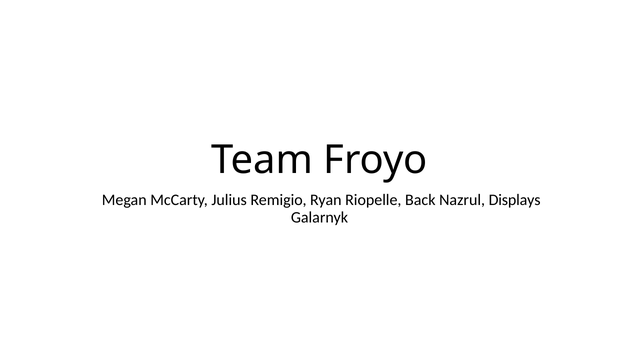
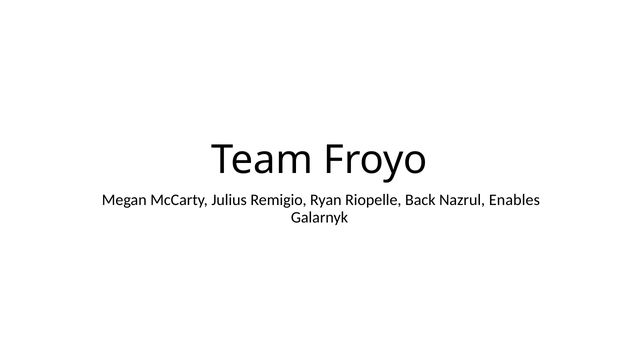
Displays: Displays -> Enables (514, 200)
